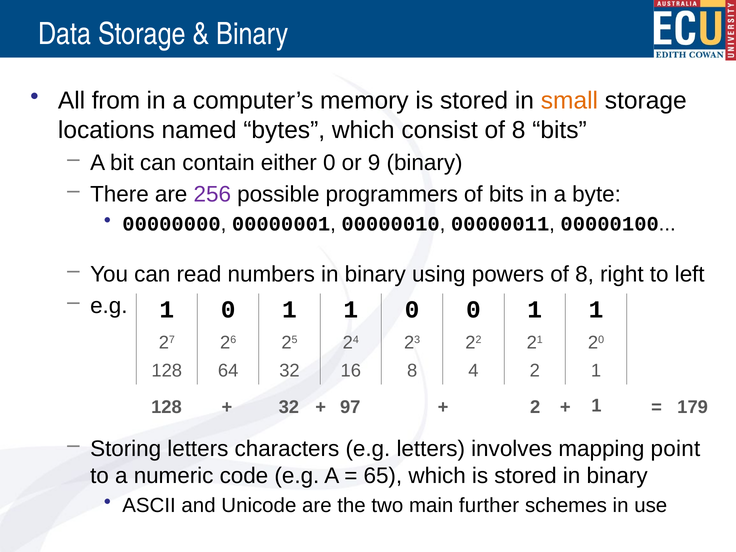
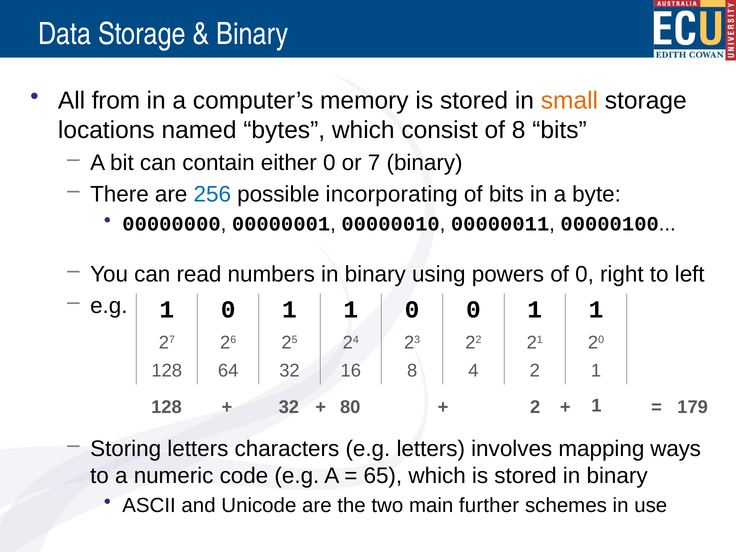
9: 9 -> 7 (374, 163)
256 colour: purple -> blue (212, 194)
programmers: programmers -> incorporating (392, 194)
powers of 8: 8 -> 0 (584, 274)
97: 97 -> 80 (350, 407)
point: point -> ways (676, 449)
